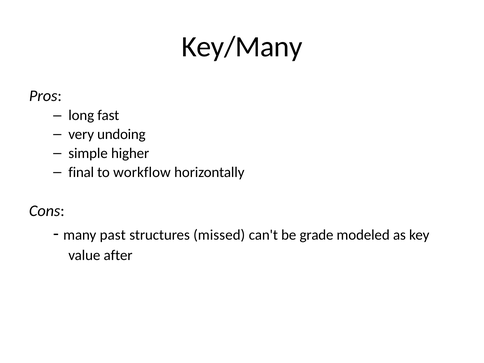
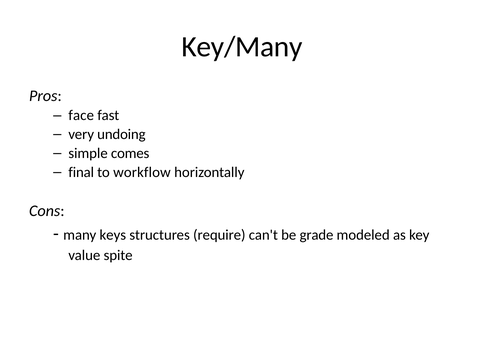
long: long -> face (81, 115)
higher: higher -> comes (130, 153)
past: past -> keys (113, 235)
missed: missed -> require (219, 235)
after: after -> spite (118, 255)
